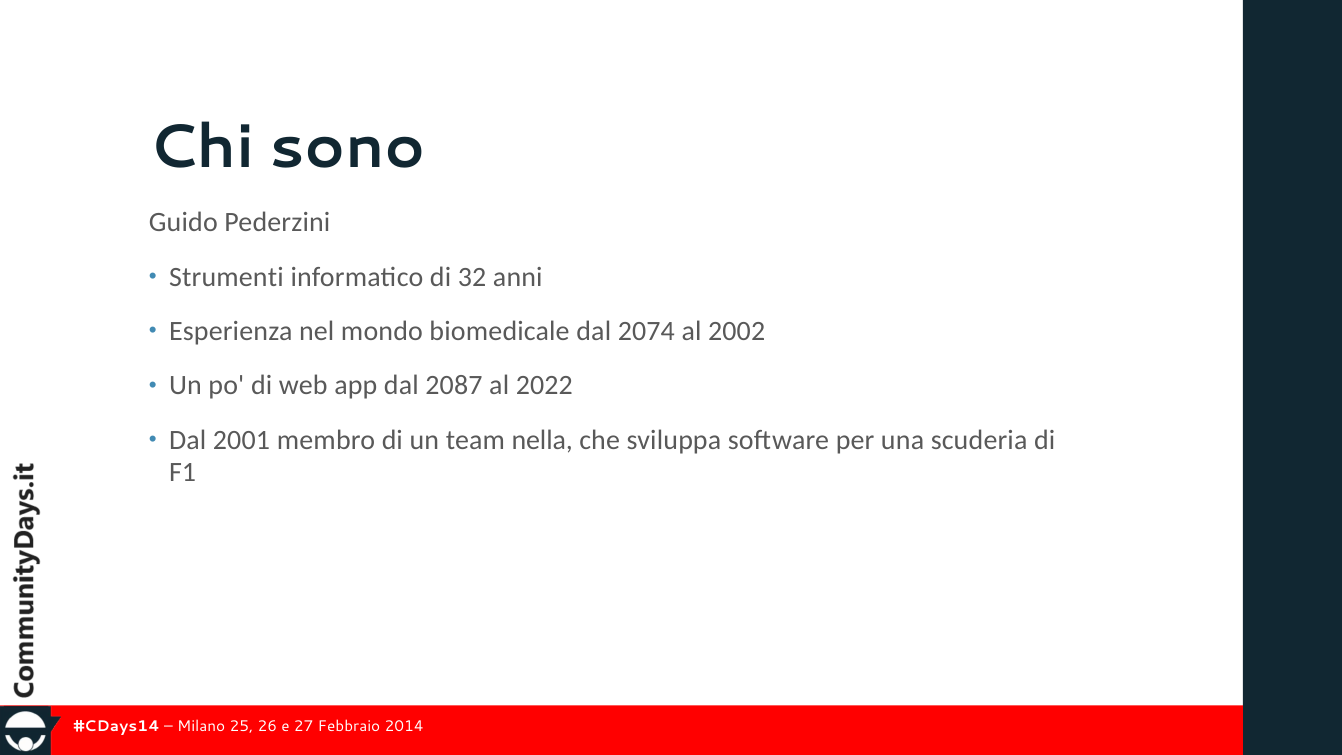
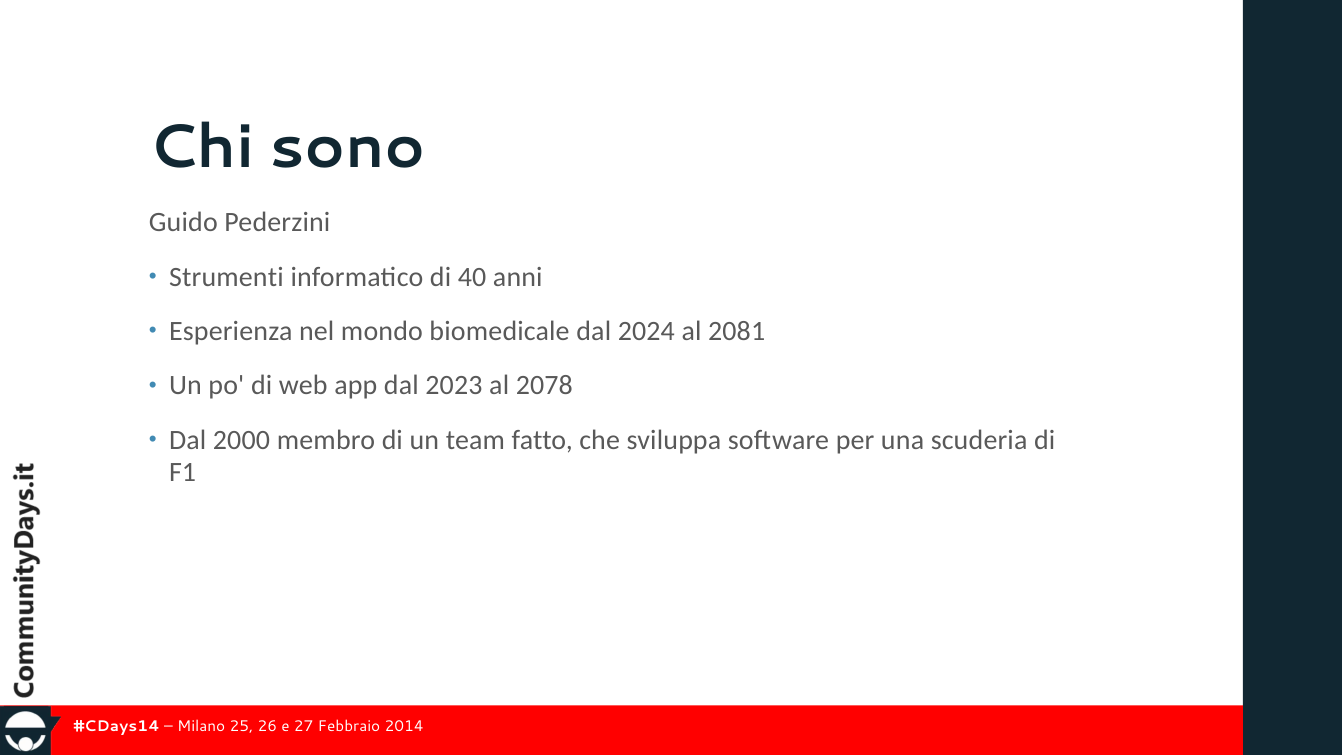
32: 32 -> 40 (472, 277)
2074: 2074 -> 2024 (646, 331)
2002: 2002 -> 2081 (737, 331)
2087: 2087 -> 2023 (454, 386)
2022: 2022 -> 2078 (544, 386)
2001: 2001 -> 2000 (241, 440)
nella: nella -> fatto (542, 440)
